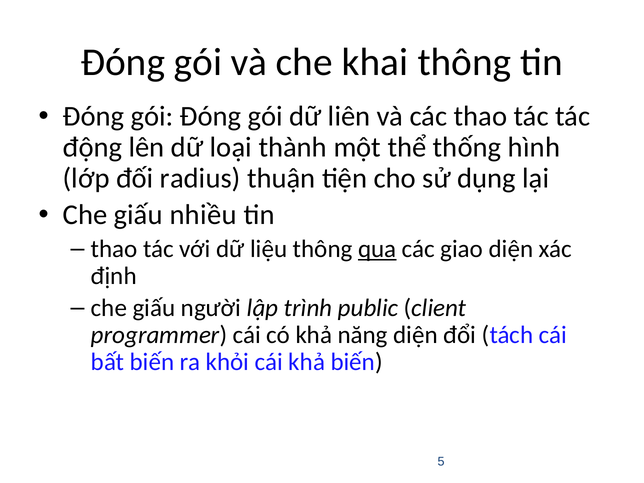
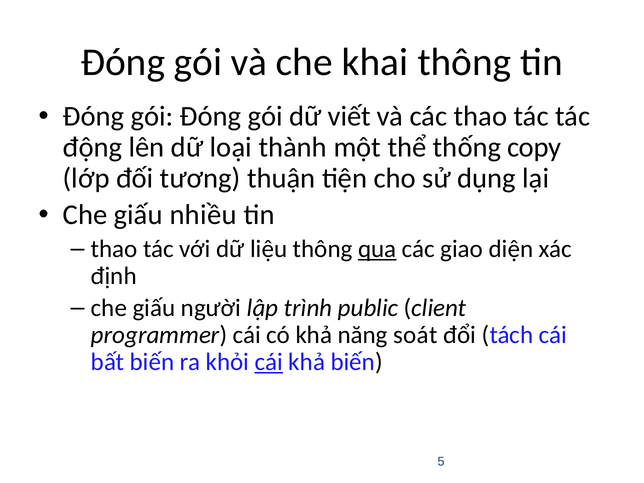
liên: liên -> viết (349, 116)
hình: hình -> copy (534, 147)
radius: radius -> tương (200, 178)
năng diện: diện -> soát (415, 335)
cái underline: none -> present (269, 362)
